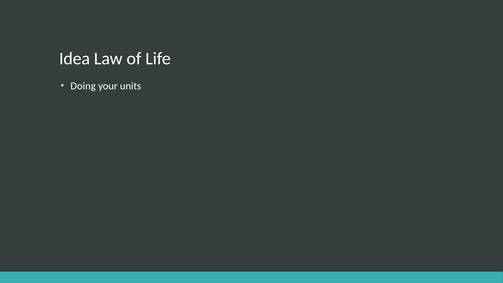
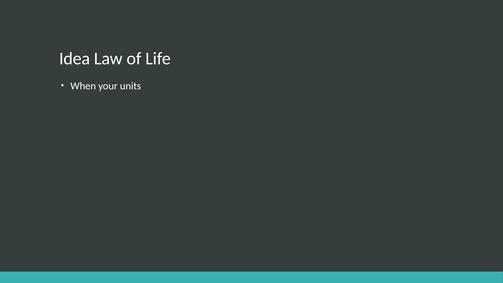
Doing: Doing -> When (83, 86)
